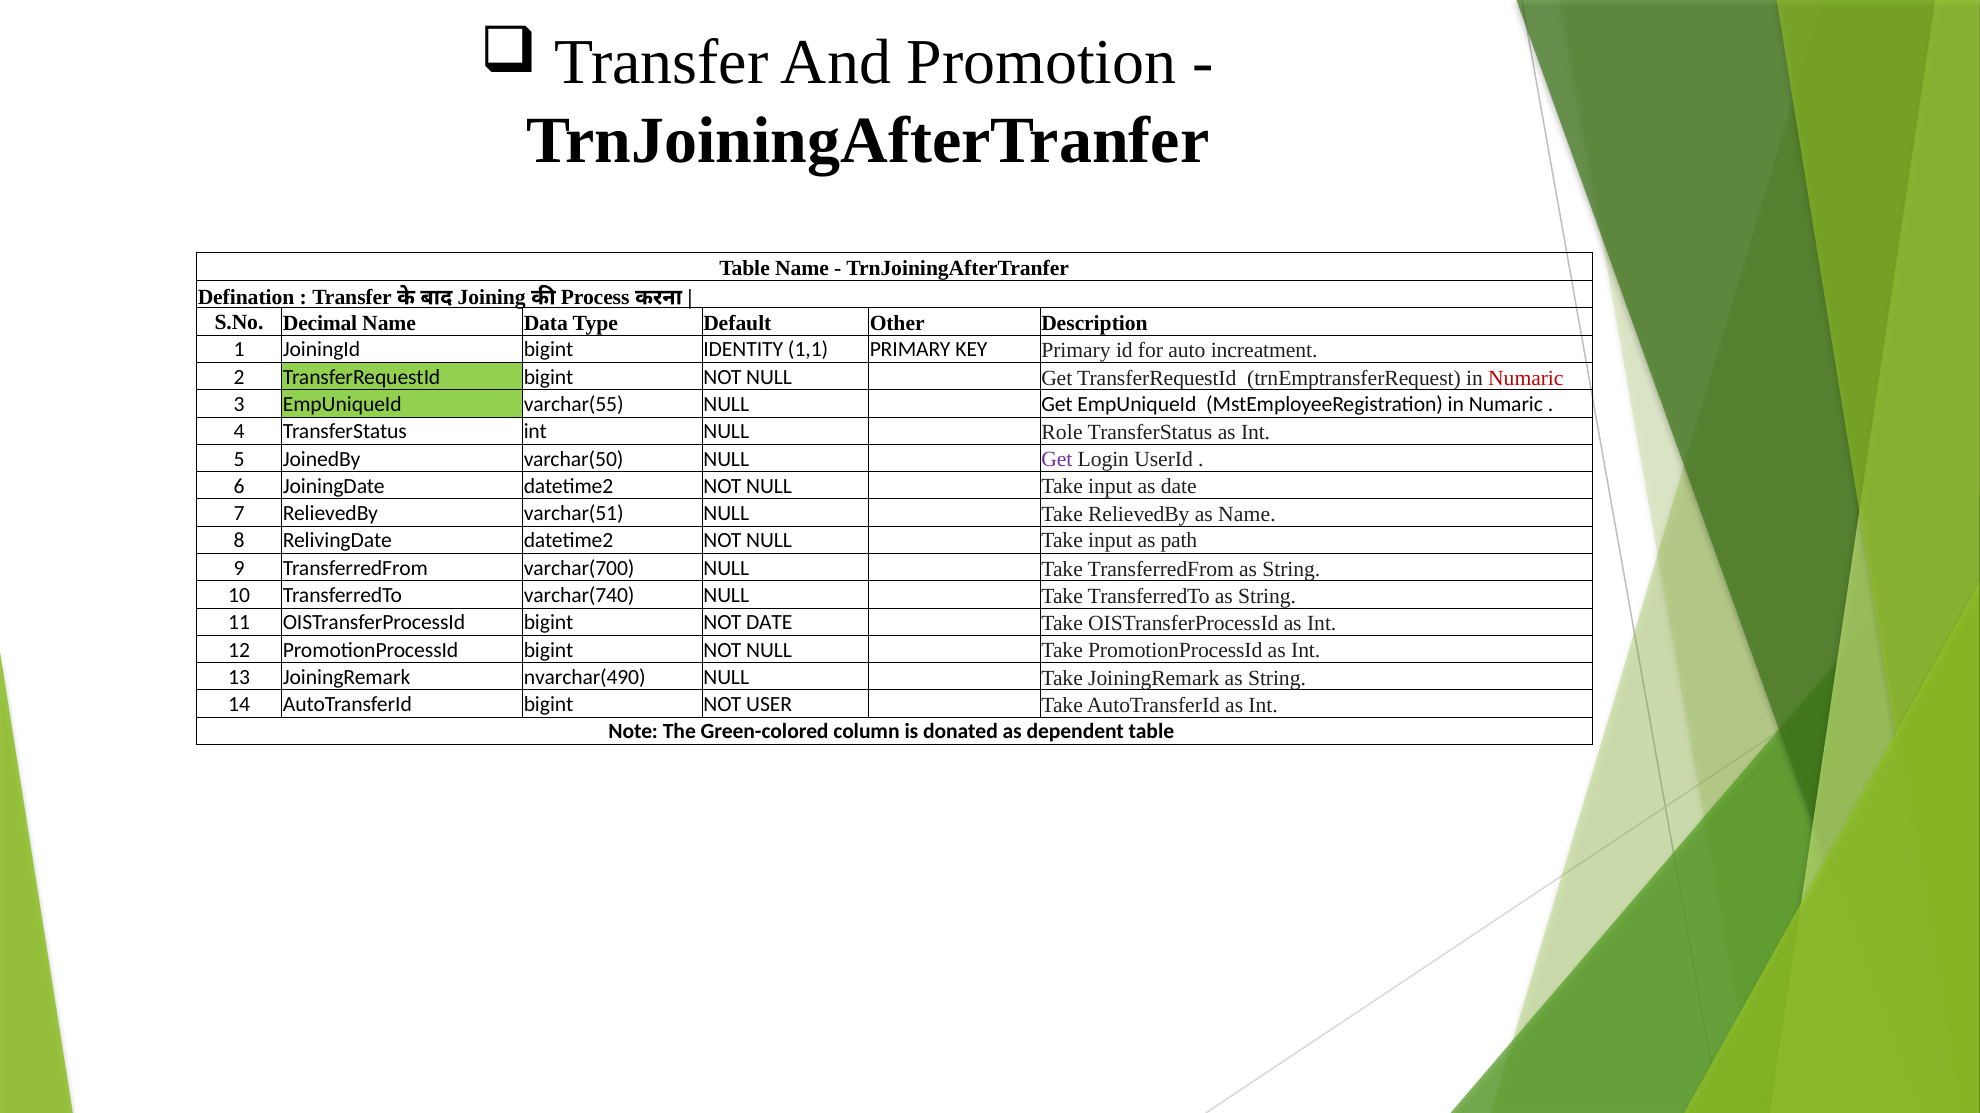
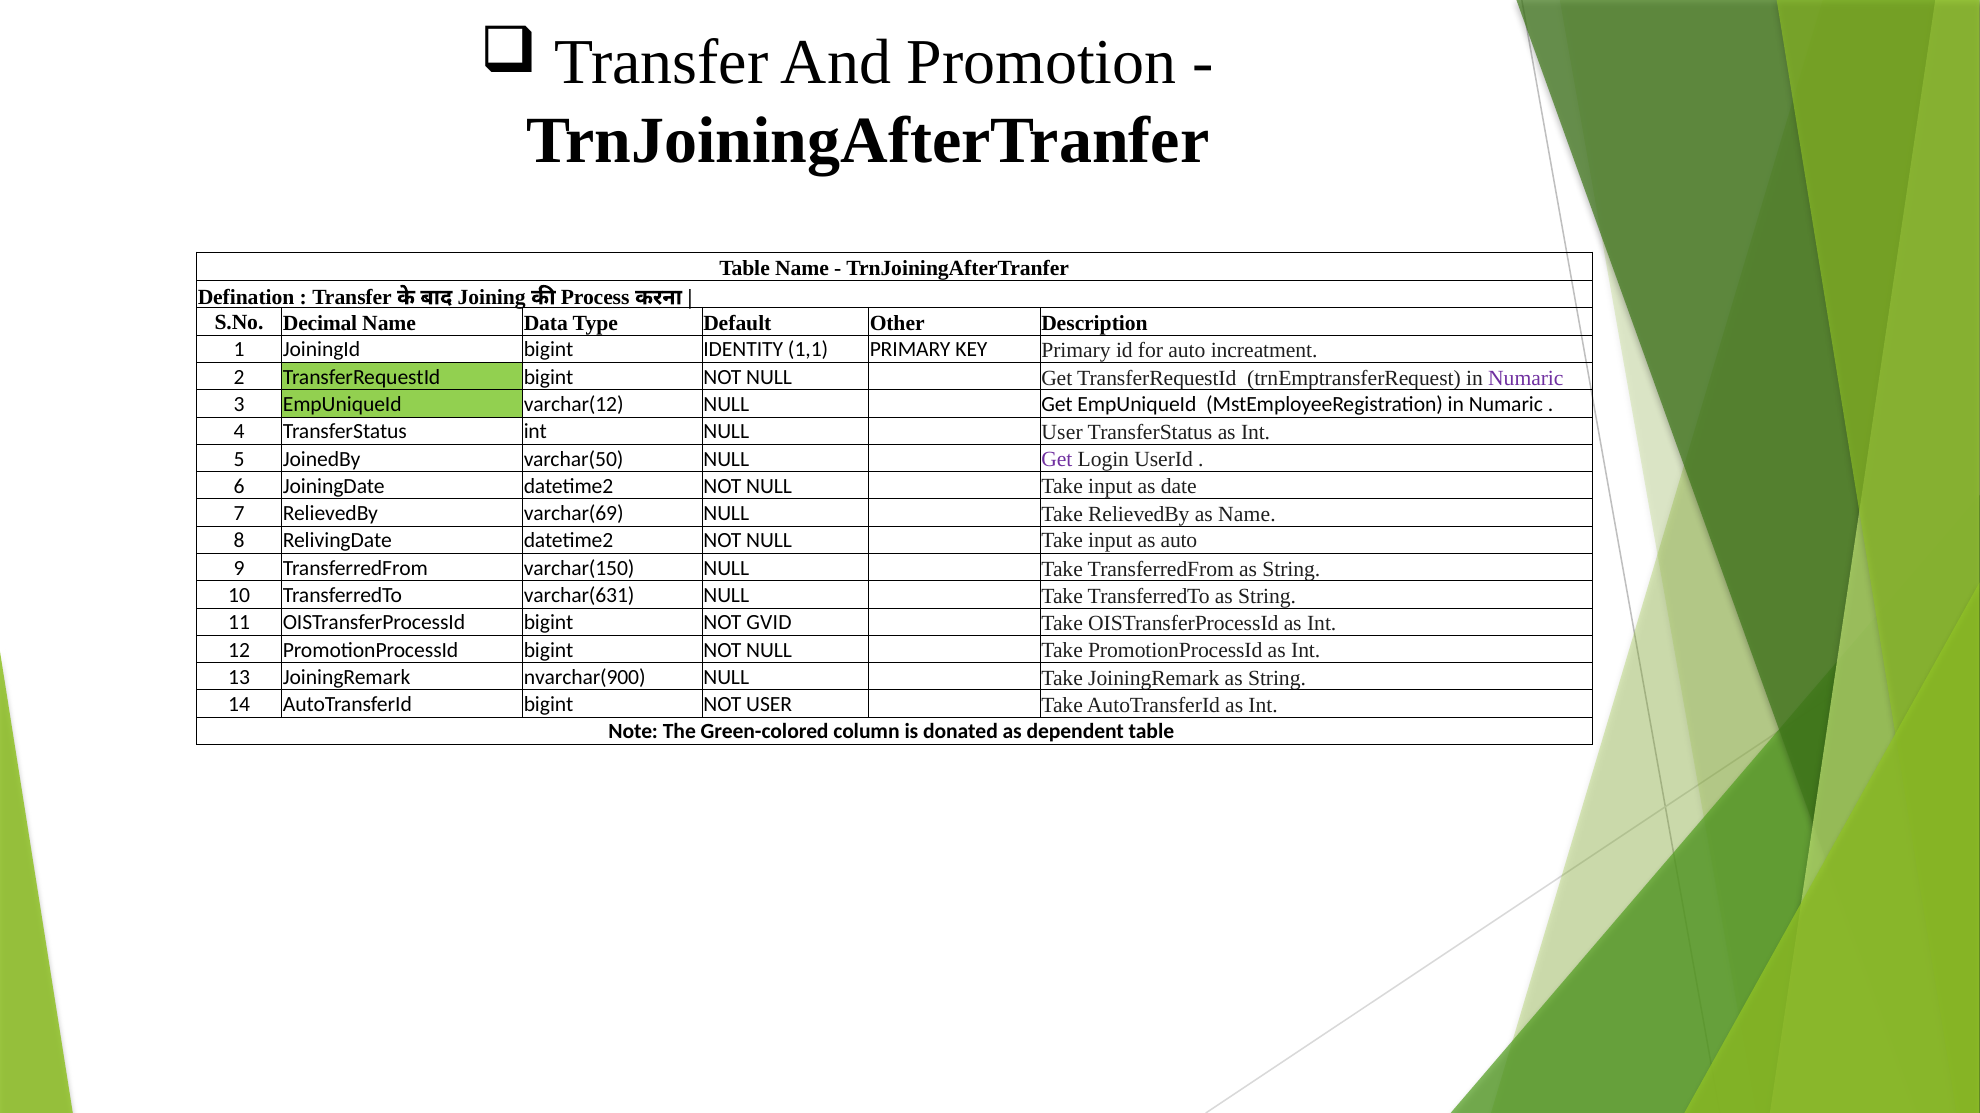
Numaric colour: red -> purple (1526, 378)
varchar(55: varchar(55 -> varchar(12 (574, 405)
NULL Role: Role -> User (1062, 433)
varchar(51: varchar(51 -> varchar(69 (574, 514)
as path: path -> auto (1179, 541)
varchar(700: varchar(700 -> varchar(150 (579, 568)
varchar(740: varchar(740 -> varchar(631 (579, 596)
NOT DATE: DATE -> GVID (769, 623)
nvarchar(490: nvarchar(490 -> nvarchar(900 (585, 678)
